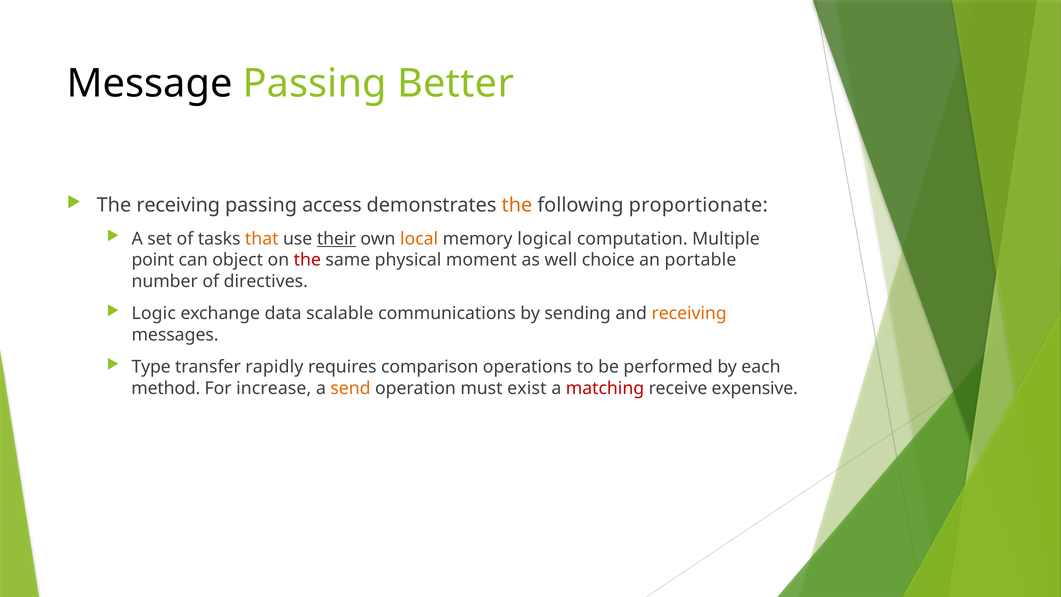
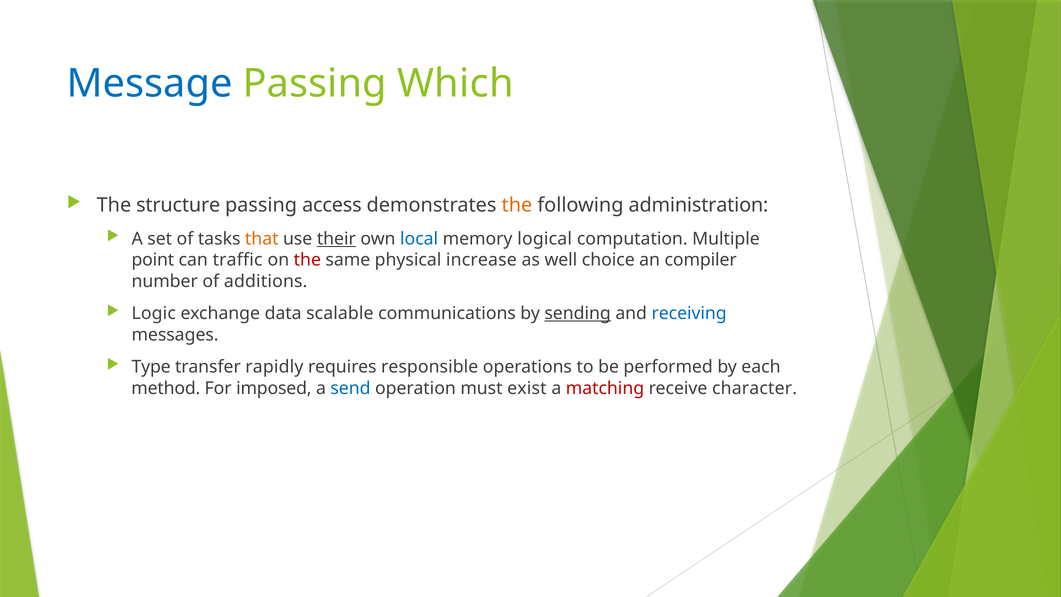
Message colour: black -> blue (150, 84)
Better: Better -> Which (456, 84)
The receiving: receiving -> structure (178, 205)
proportionate: proportionate -> administration (698, 205)
local colour: orange -> blue (419, 239)
object: object -> traffic (238, 260)
moment: moment -> increase (481, 260)
portable: portable -> compiler (701, 260)
directives: directives -> additions (266, 281)
sending underline: none -> present (578, 313)
receiving colour: orange -> blue (689, 313)
comparison: comparison -> responsible (430, 367)
increase: increase -> imposed (274, 388)
send colour: orange -> blue (351, 388)
expensive: expensive -> character (755, 388)
